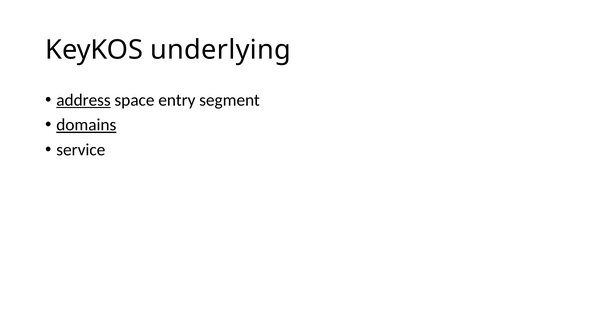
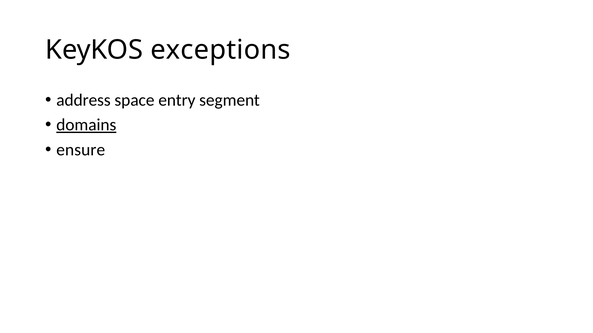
underlying: underlying -> exceptions (221, 50)
address underline: present -> none (83, 100)
service: service -> ensure (81, 150)
